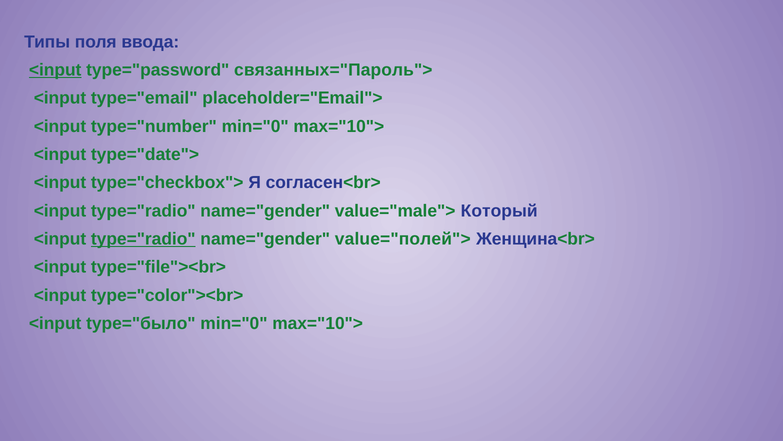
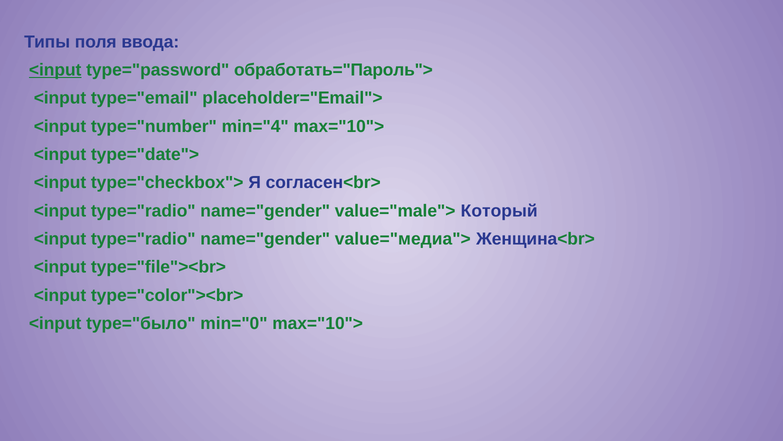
связанных="Пароль">: связанных="Пароль"> -> обработать="Пароль"> (333, 70)
type="number min="0: min="0 -> min="4 (255, 126)
type="radio underline: present -> none (143, 239)
value="полей">: value="полей"> -> value="медиа"> (403, 239)
